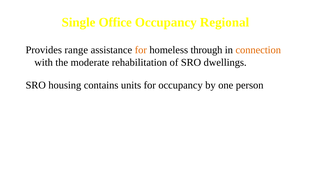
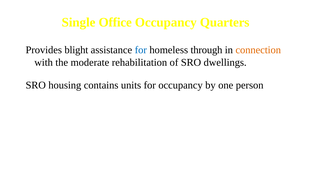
Regional: Regional -> Quarters (225, 22)
range: range -> blight (76, 50)
for colour: orange -> blue (141, 50)
